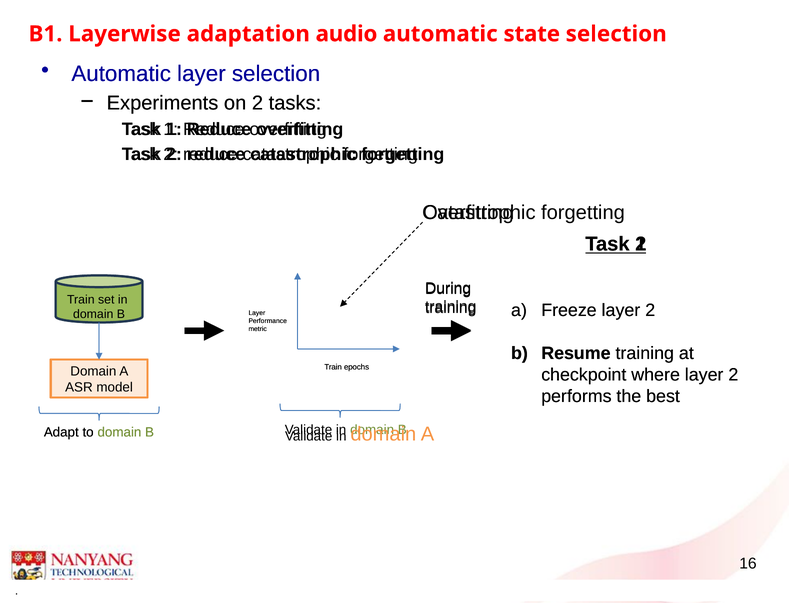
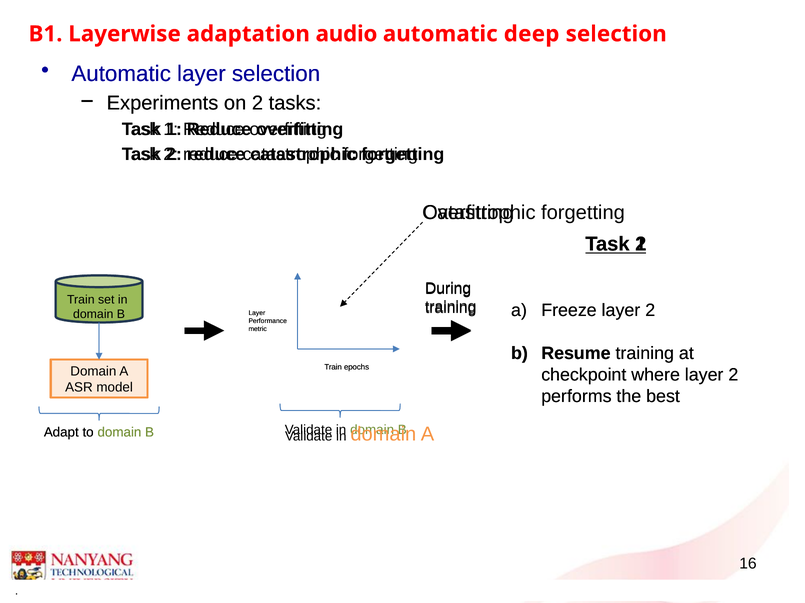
state: state -> deep (532, 34)
